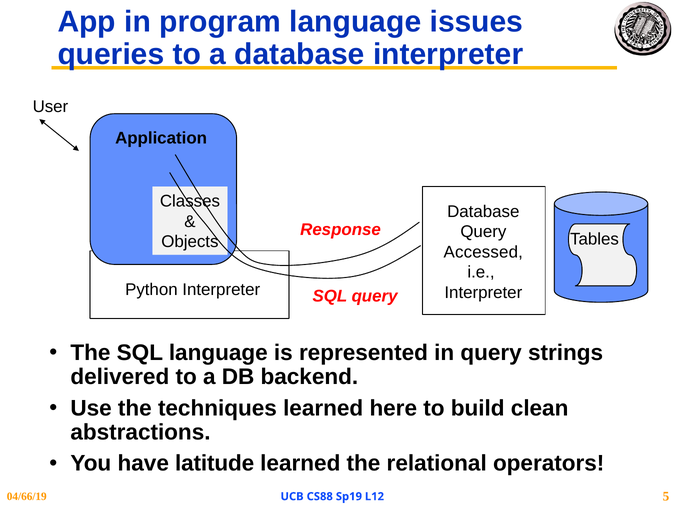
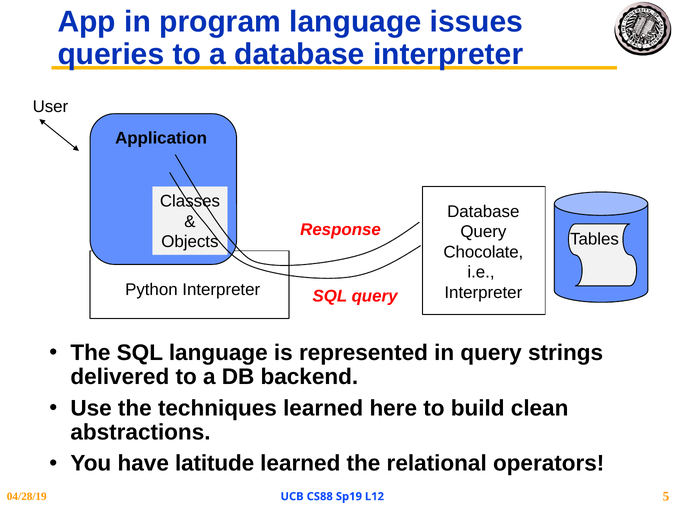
Accessed: Accessed -> Chocolate (483, 252)
04/66/19: 04/66/19 -> 04/28/19 (27, 496)
